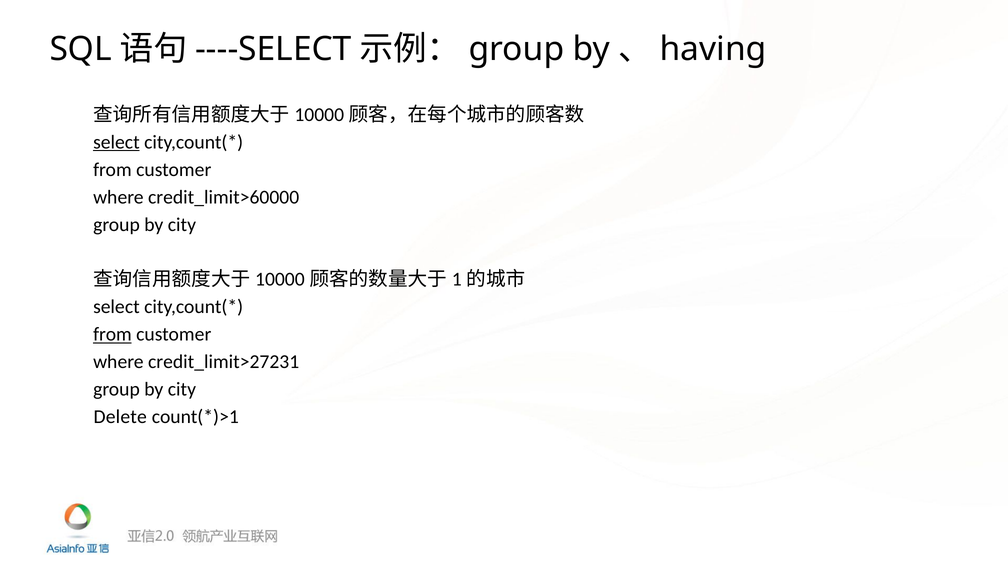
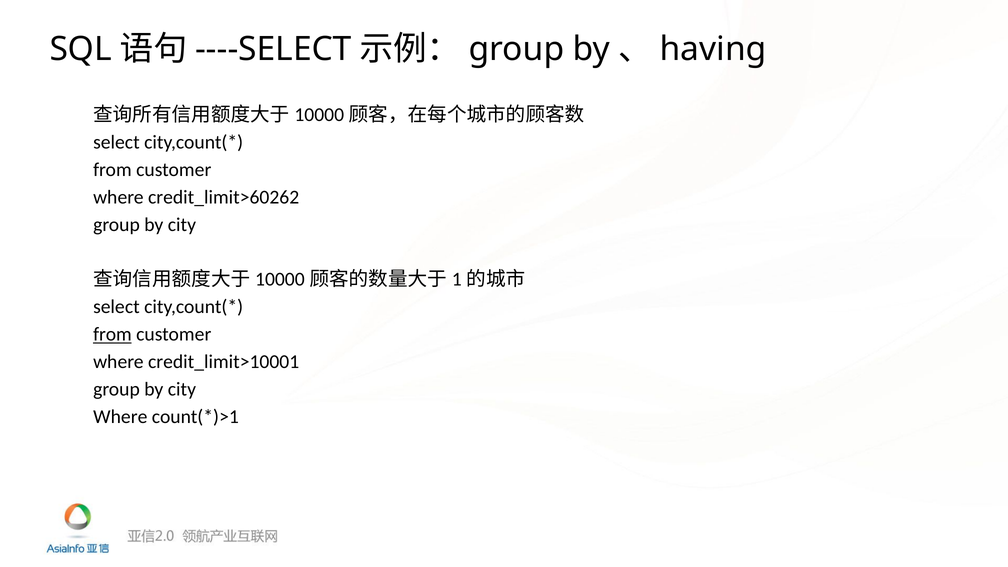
select underline: present -> none (116, 142)
credit_limit>60000: credit_limit>60000 -> credit_limit>60262 (224, 197)
credit_limit>27231: credit_limit>27231 -> credit_limit>10001 (224, 362)
Delete: Delete -> Where (120, 417)
